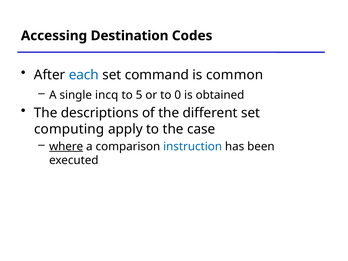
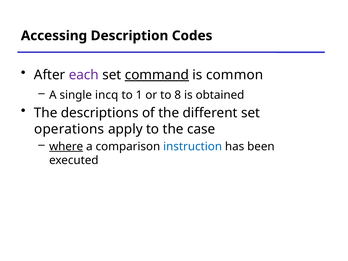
Destination: Destination -> Description (129, 36)
each colour: blue -> purple (84, 75)
command underline: none -> present (157, 75)
5: 5 -> 1 (139, 95)
0: 0 -> 8 (178, 95)
computing: computing -> operations (69, 129)
